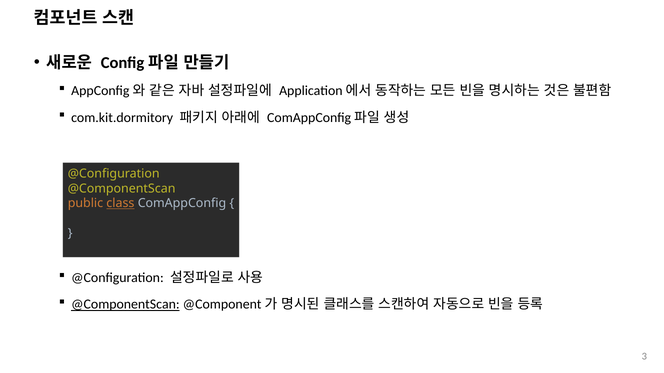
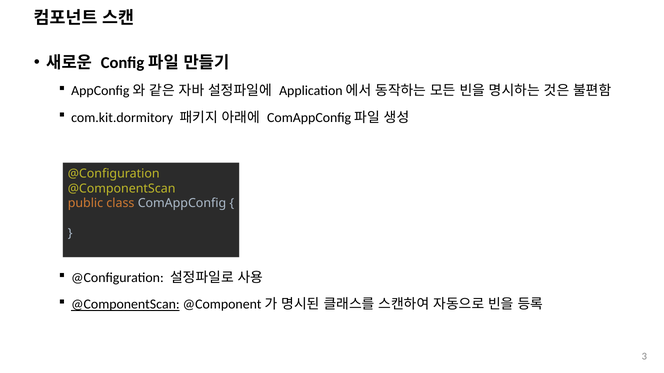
class underline: present -> none (120, 204)
